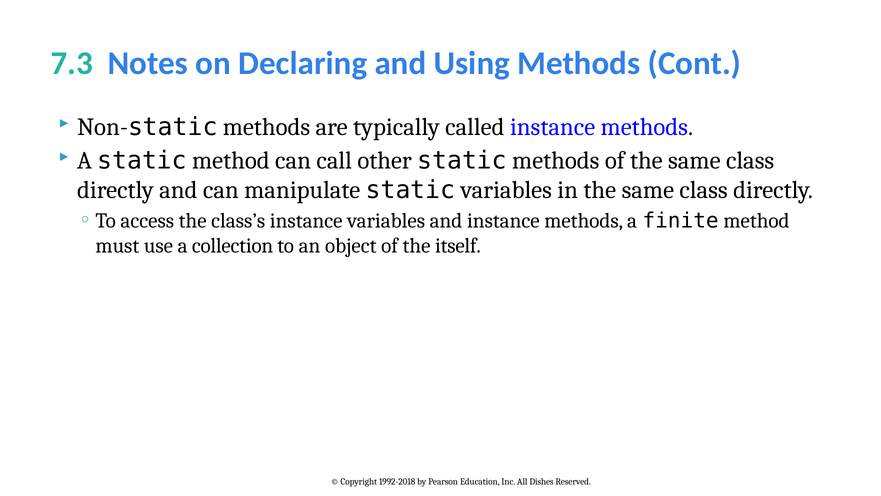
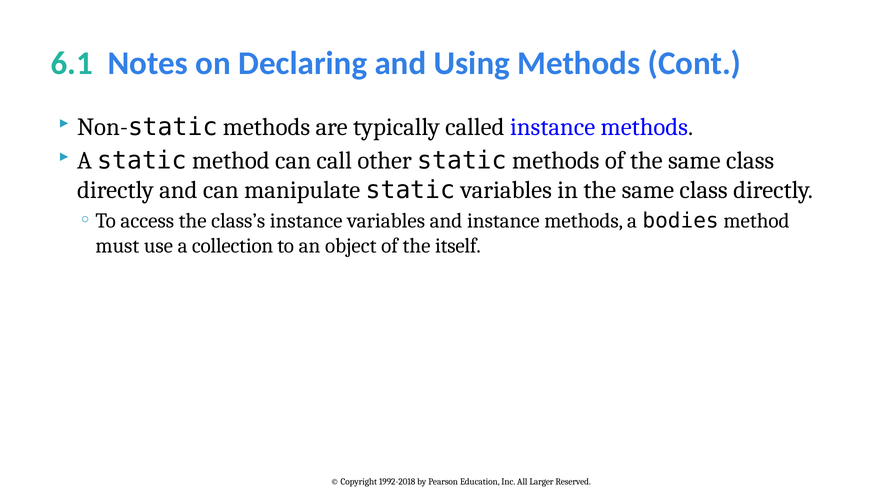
7.3: 7.3 -> 6.1 (72, 63)
finite: finite -> bodies (681, 220)
Dishes: Dishes -> Larger (541, 481)
